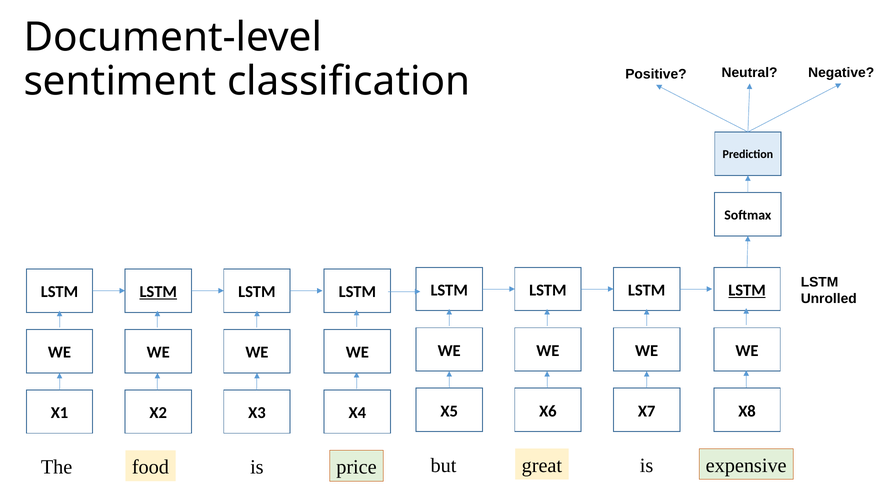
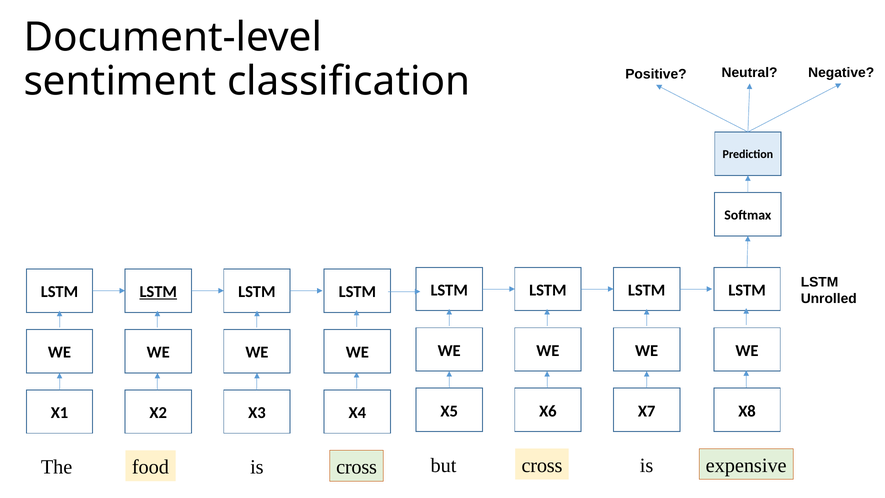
LSTM underline: present -> none (747, 290)
but great: great -> cross (542, 465)
is price: price -> cross (357, 467)
